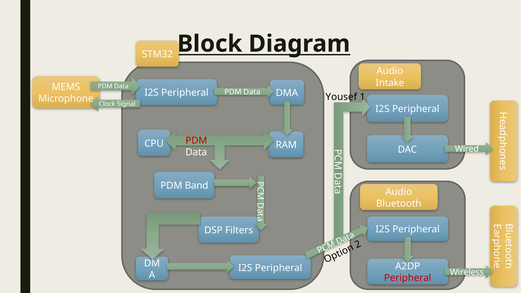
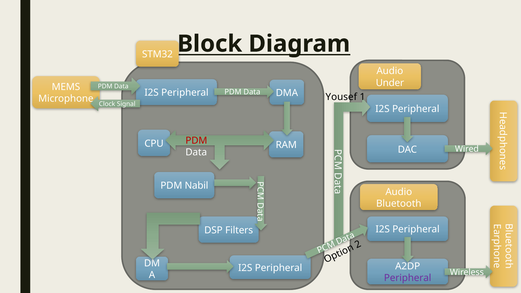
Intake: Intake -> Under (390, 83)
Band: Band -> Nabil (197, 186)
Peripheral colour: red -> purple (408, 278)
